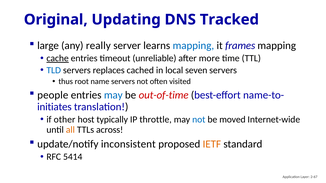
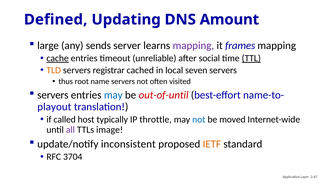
Original: Original -> Defined (56, 20)
Tracked: Tracked -> Amount (229, 20)
really: really -> sends (98, 46)
mapping colour: blue -> purple (193, 46)
more: more -> social (209, 58)
TTL underline: none -> present (251, 58)
TLD colour: blue -> orange (54, 70)
replaces: replaces -> registrar (109, 70)
people: people -> servers (53, 95)
out-of-time: out-of-time -> out-of-until (164, 95)
initiates: initiates -> playout (54, 107)
other: other -> called (65, 120)
all colour: orange -> purple (70, 130)
across: across -> image (110, 130)
5414: 5414 -> 3704 (73, 157)
